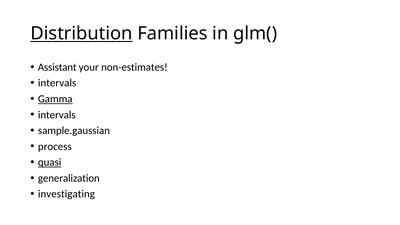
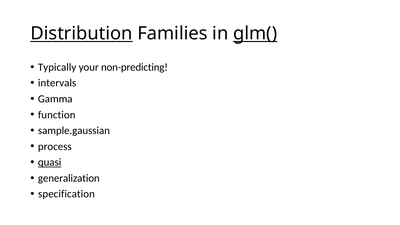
glm( underline: none -> present (255, 34)
Assistant: Assistant -> Typically (57, 67)
non-estimates: non-estimates -> non-predicting (134, 67)
Gamma underline: present -> none (55, 99)
intervals: intervals -> function (57, 115)
investigating: investigating -> specification (66, 194)
